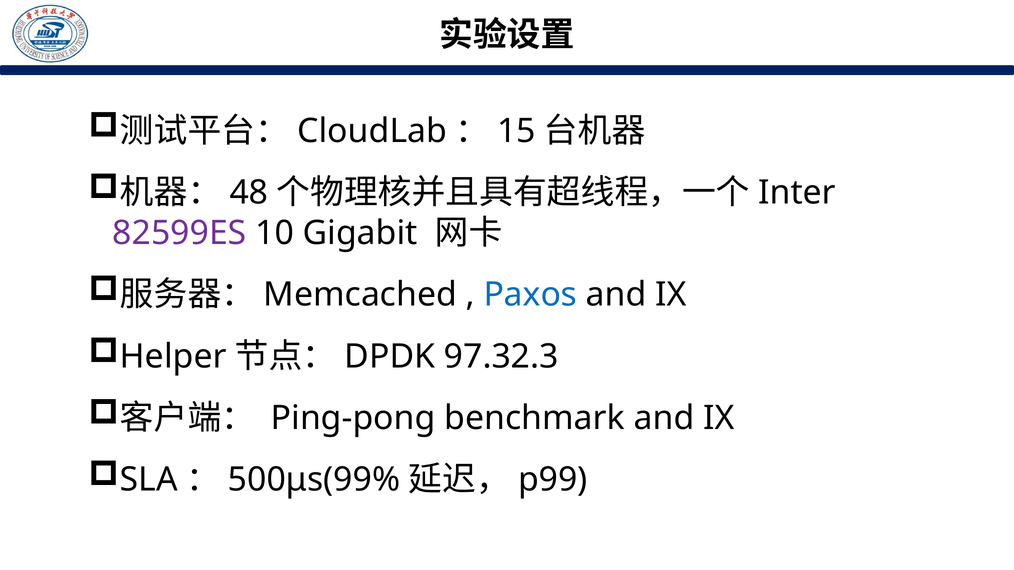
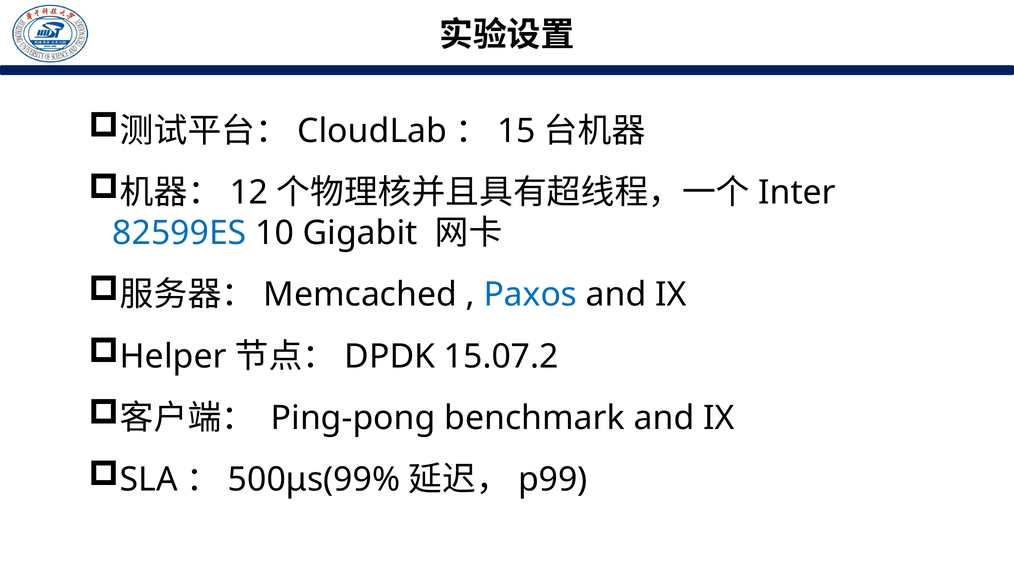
48: 48 -> 12 (249, 193)
82599ES colour: purple -> blue (179, 233)
97.32.3: 97.32.3 -> 15.07.2 (501, 357)
